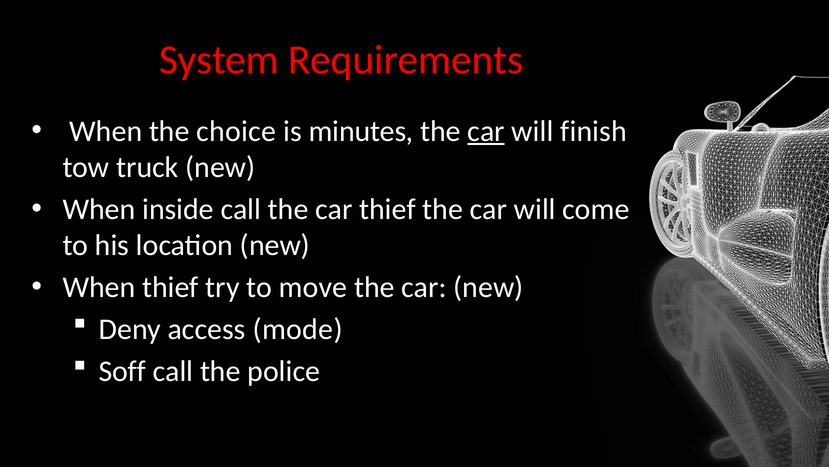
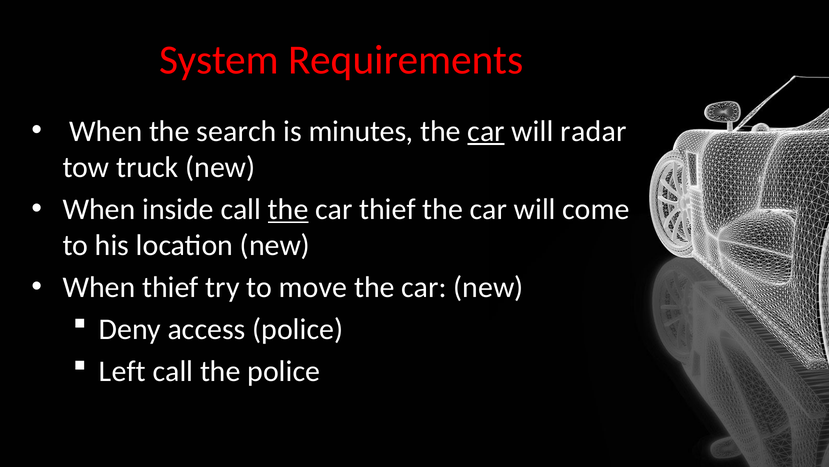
choice: choice -> search (236, 131)
finish: finish -> radar (594, 131)
the underline: none -> present (288, 209)
access mode: mode -> police (298, 329)
Soff: Soff -> Left (122, 371)
